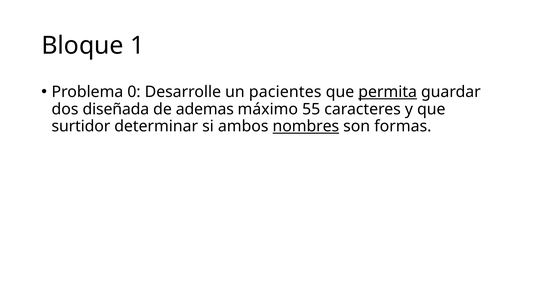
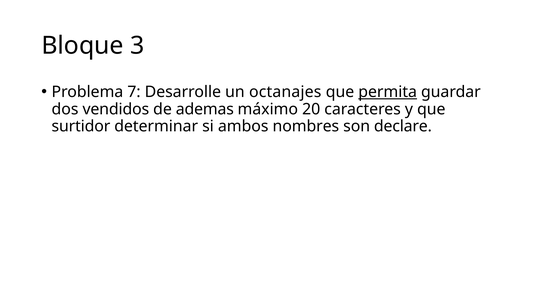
1: 1 -> 3 (137, 46)
0: 0 -> 7 (134, 92)
pacientes: pacientes -> octanajes (285, 92)
diseñada: diseñada -> vendidos (116, 109)
55: 55 -> 20 (311, 109)
nombres underline: present -> none (306, 126)
formas: formas -> declare (403, 126)
